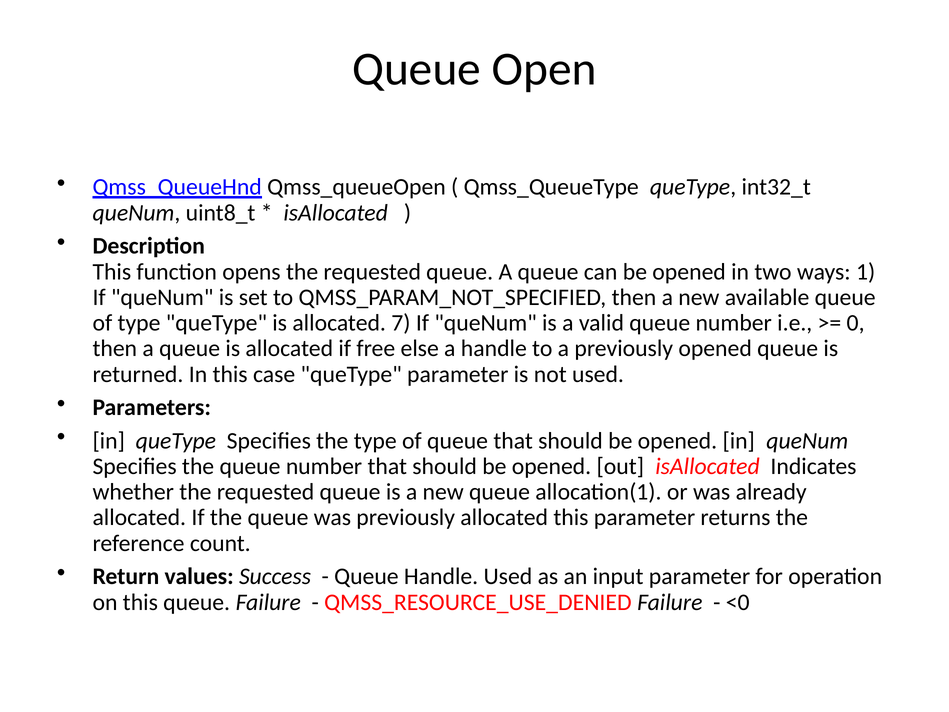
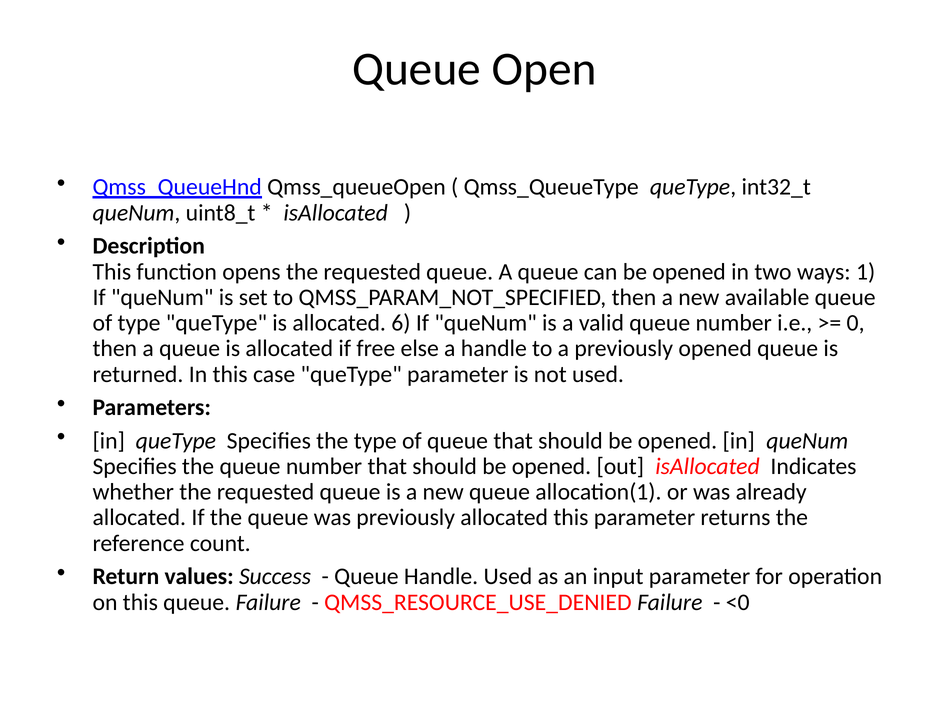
7: 7 -> 6 (401, 323)
